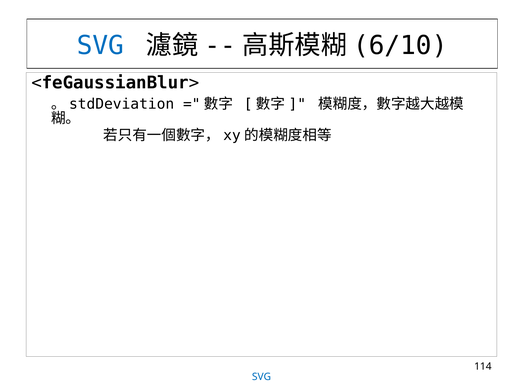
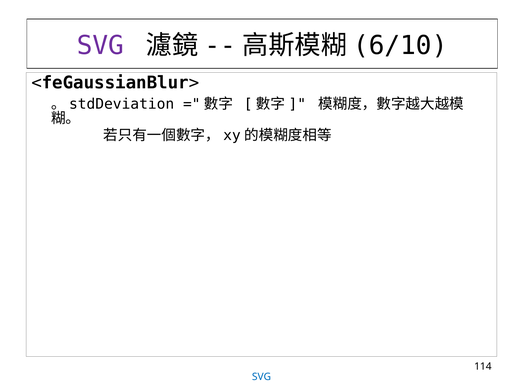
SVG colour: blue -> purple (100, 46)
